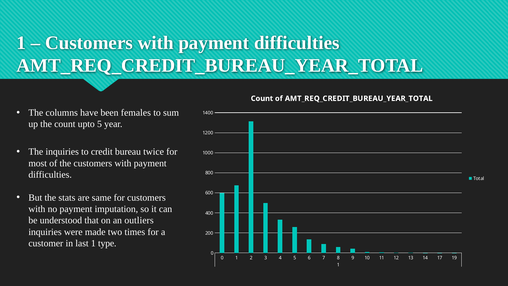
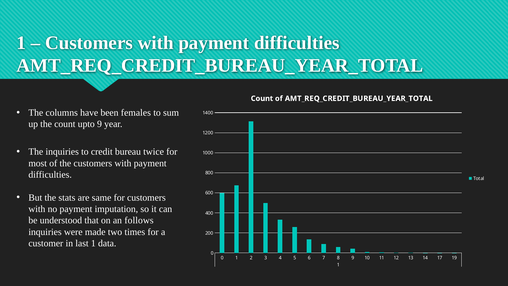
upto 5: 5 -> 9 (99, 124)
outliers: outliers -> follows (139, 220)
type: type -> data (107, 243)
